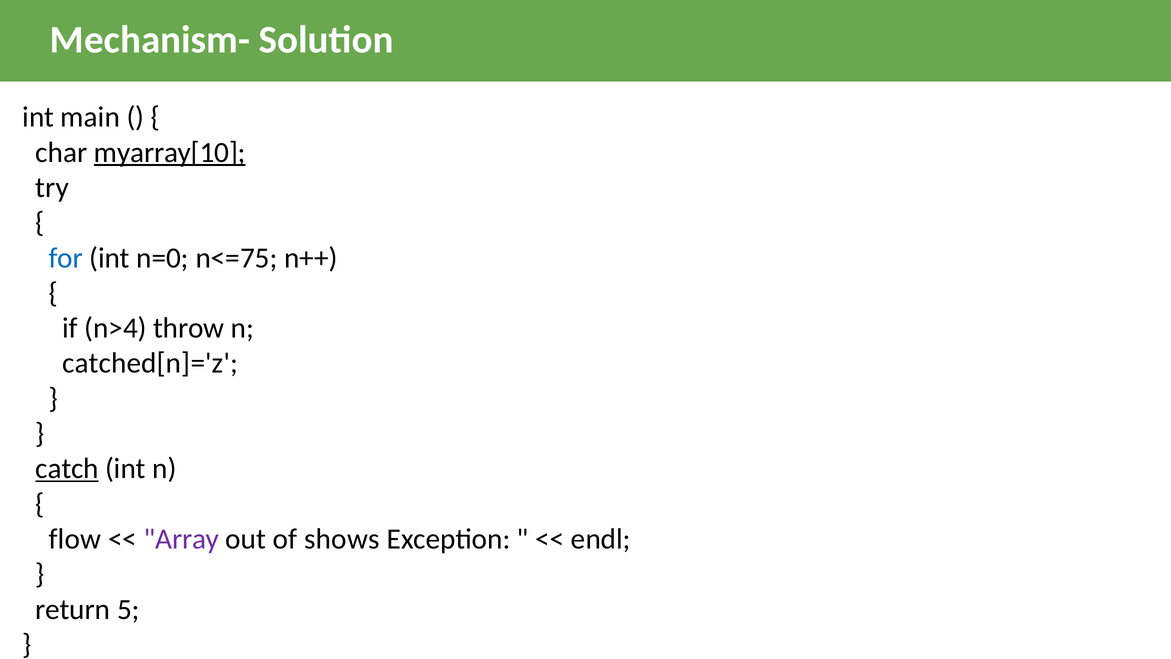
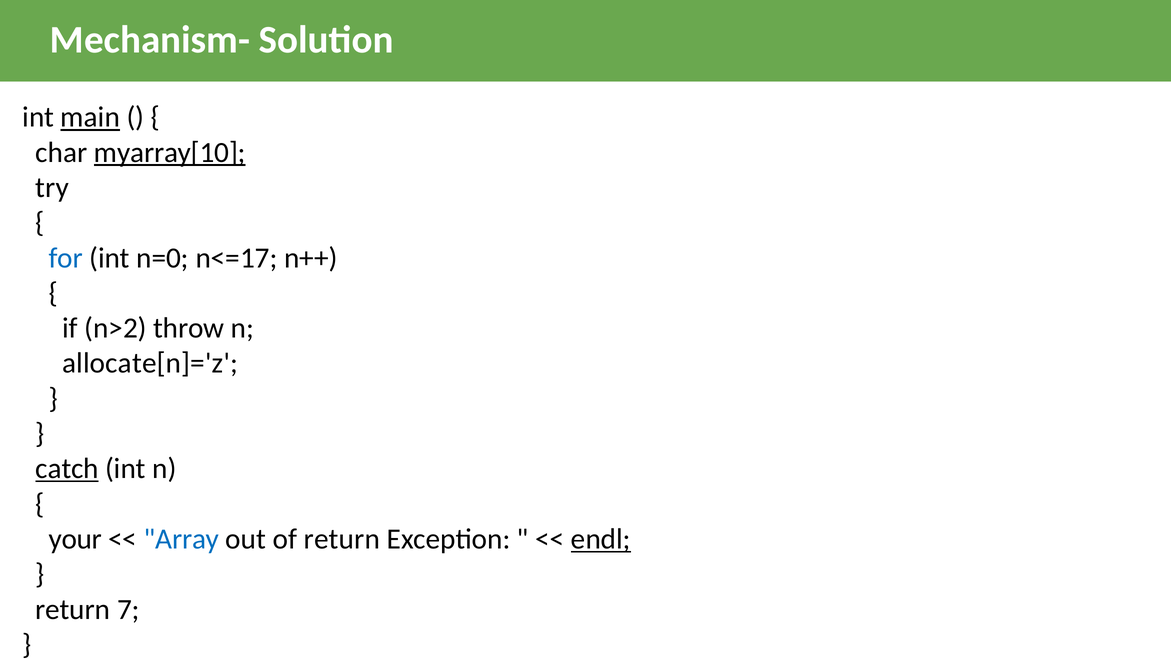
main underline: none -> present (90, 117)
n<=75: n<=75 -> n<=17 (237, 258)
n>4: n>4 -> n>2 (115, 328)
catched[n]='z: catched[n]='z -> allocate[n]='z (150, 363)
flow: flow -> your (75, 539)
Array colour: purple -> blue (181, 539)
of shows: shows -> return (342, 539)
endl underline: none -> present (601, 539)
5: 5 -> 7 (128, 609)
